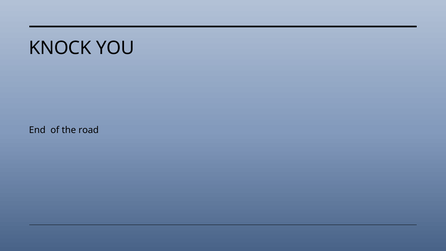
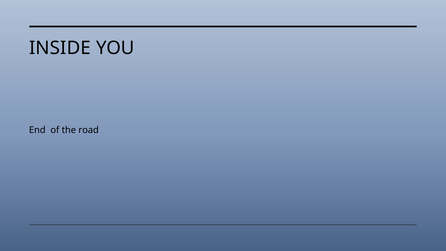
KNOCK: KNOCK -> INSIDE (60, 48)
